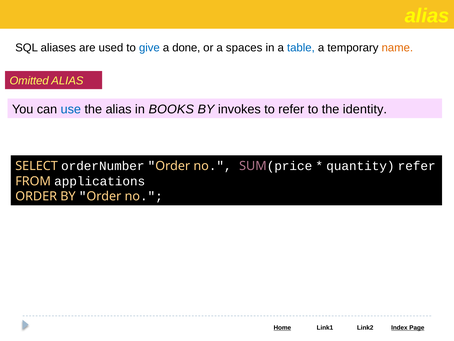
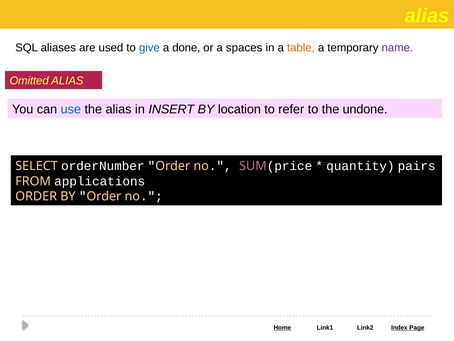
table colour: blue -> orange (301, 48)
name colour: orange -> purple (397, 48)
BOOKS: BOOKS -> INSERT (171, 109)
invokes: invokes -> location (239, 109)
identity: identity -> undone (365, 109)
quantity refer: refer -> pairs (417, 166)
